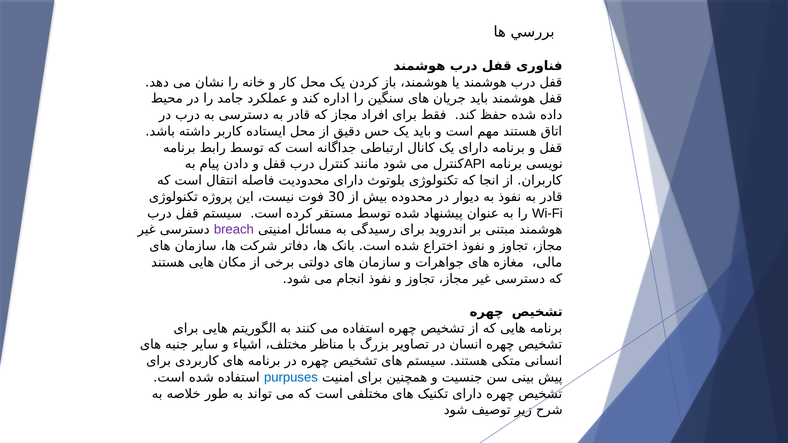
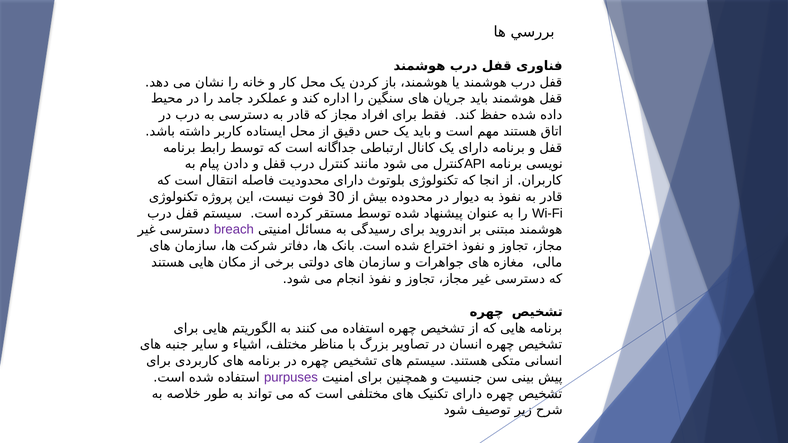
purpuses colour: blue -> purple (291, 378)
